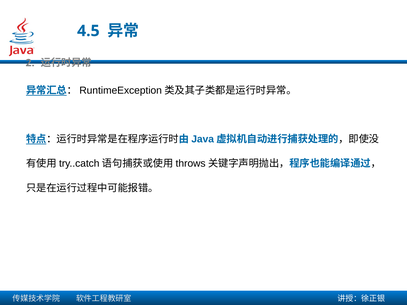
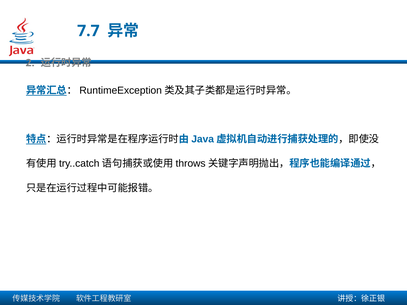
4.5: 4.5 -> 7.7 (88, 31)
